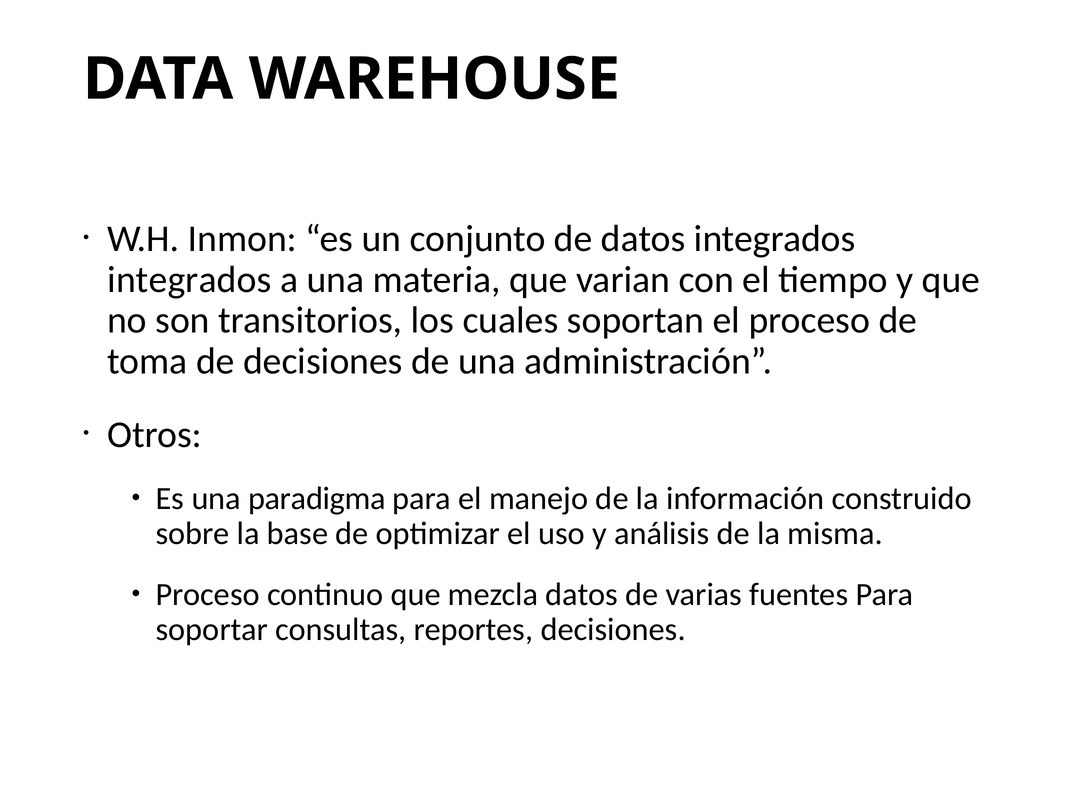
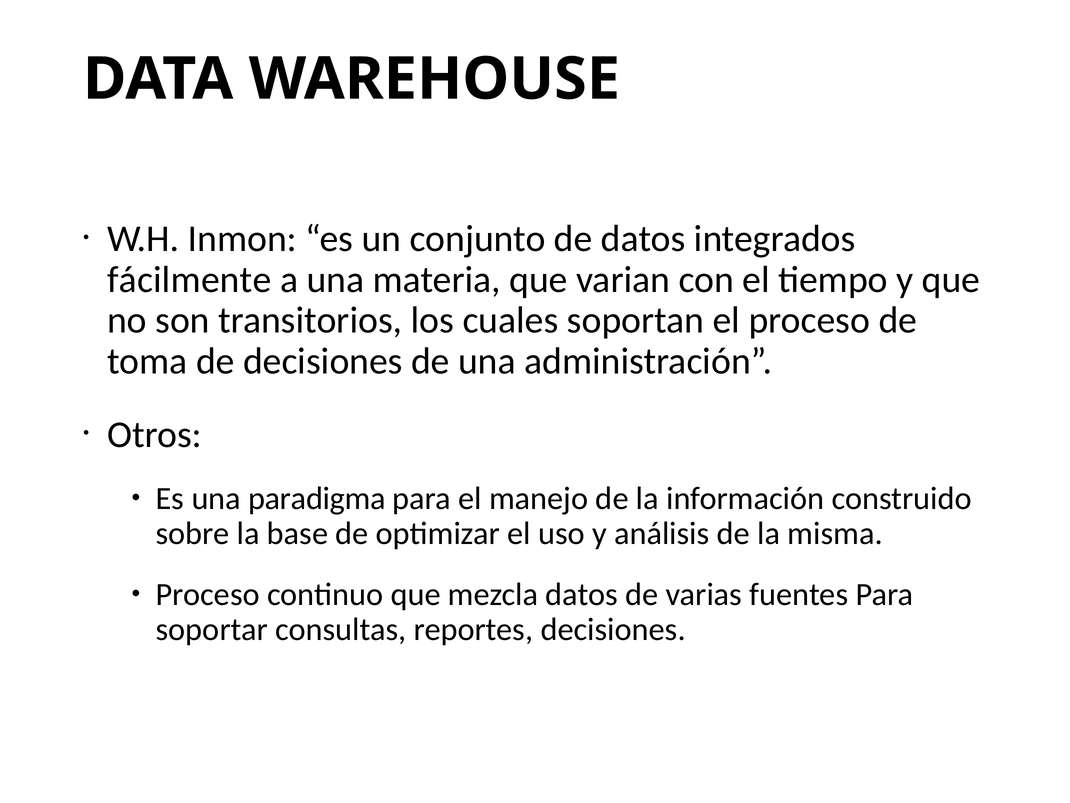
integrados: integrados -> fácilmente (189, 279)
